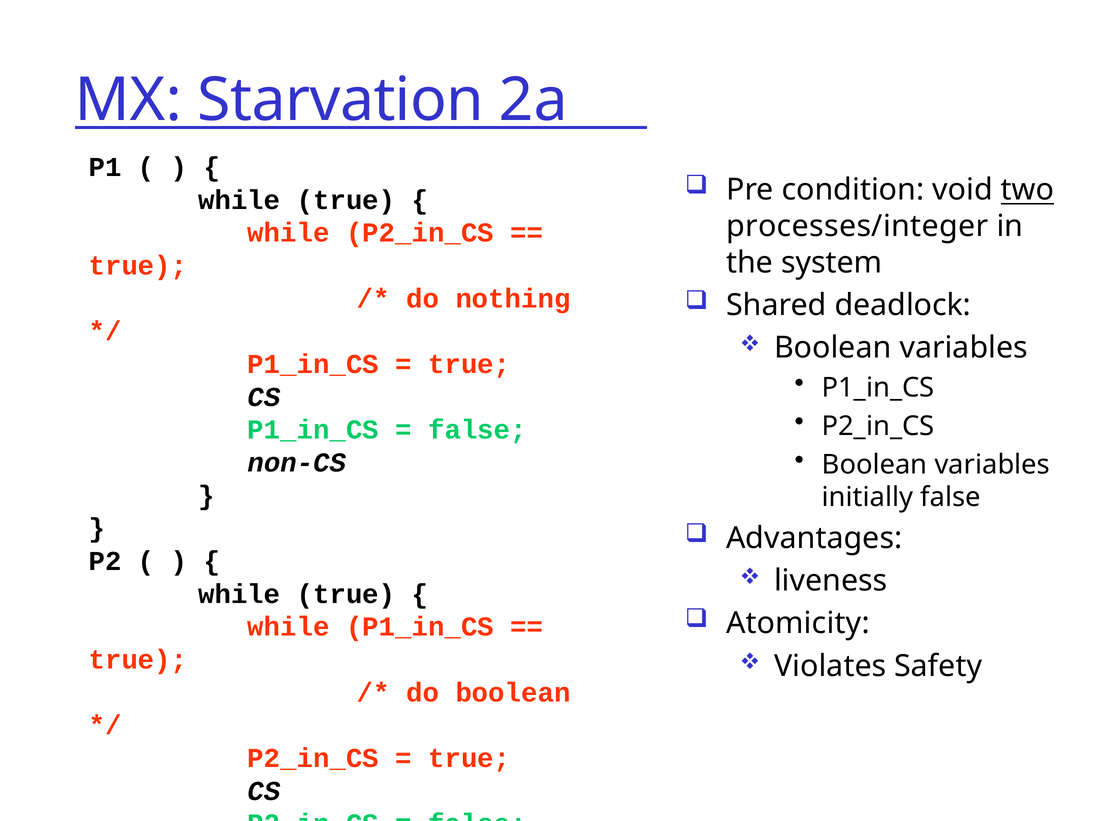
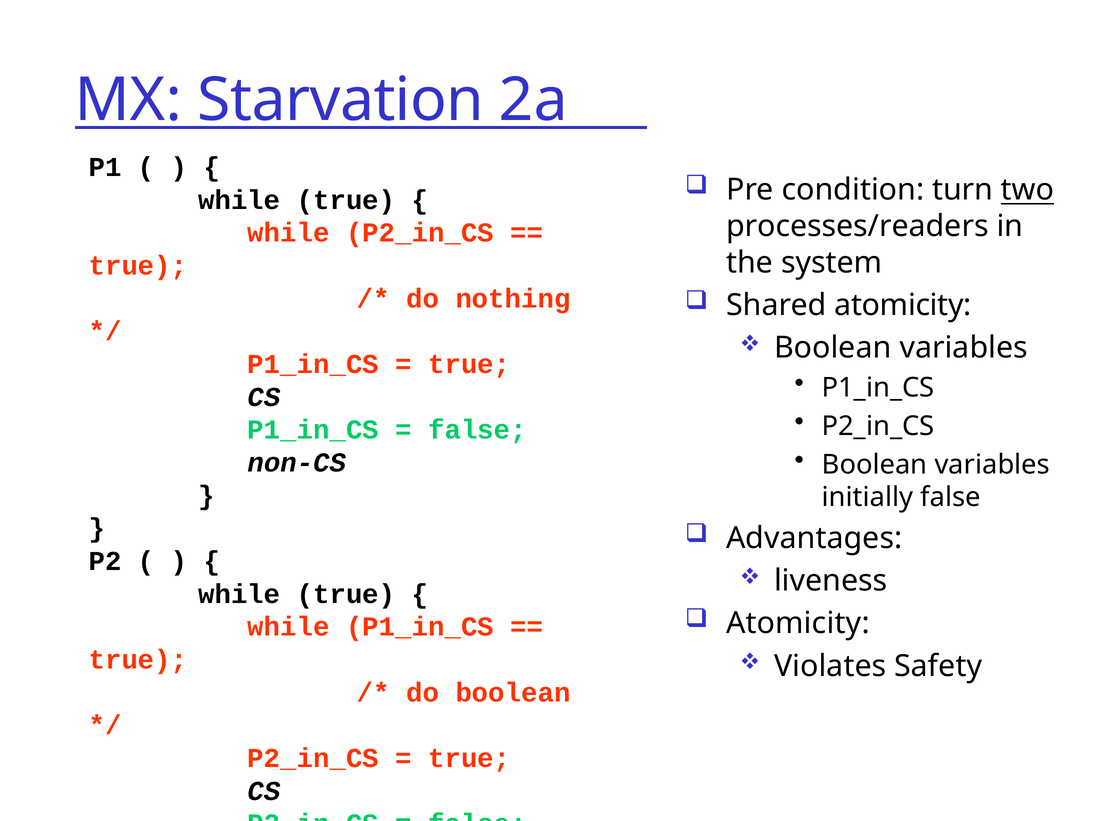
void: void -> turn (963, 190)
processes/integer: processes/integer -> processes/readers (857, 226)
Shared deadlock: deadlock -> atomicity (903, 305)
